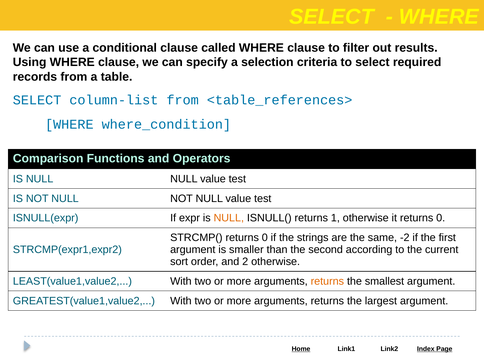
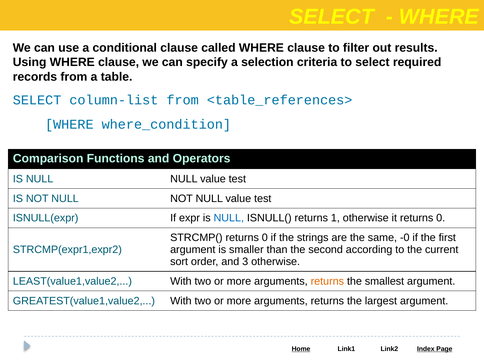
NULL colour: orange -> blue (229, 218)
-2: -2 -> -0 (405, 238)
2: 2 -> 3 (245, 262)
